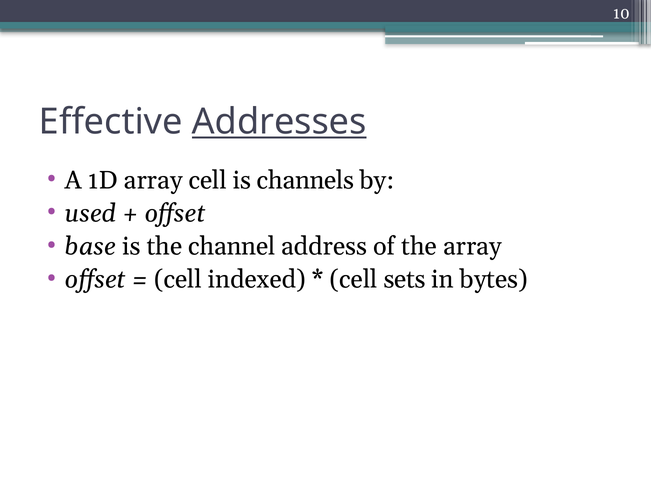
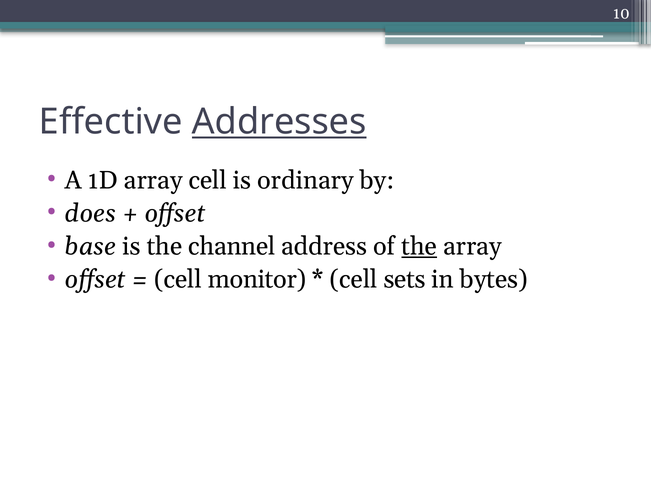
channels: channels -> ordinary (305, 180)
used: used -> does (91, 213)
the underline: none -> present (419, 247)
indexed: indexed -> monitor (257, 280)
